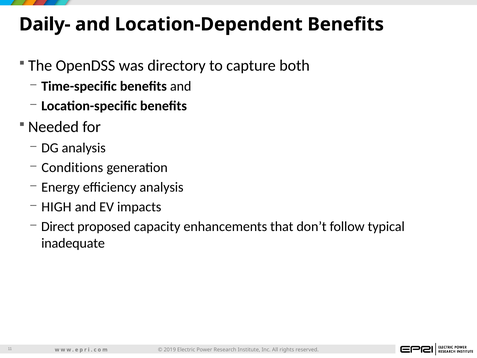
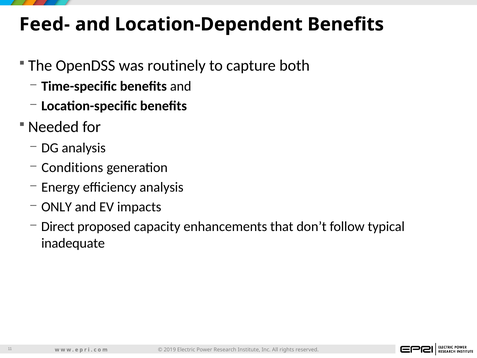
Daily-: Daily- -> Feed- (45, 24)
directory: directory -> routinely (177, 66)
HIGH: HIGH -> ONLY (57, 207)
